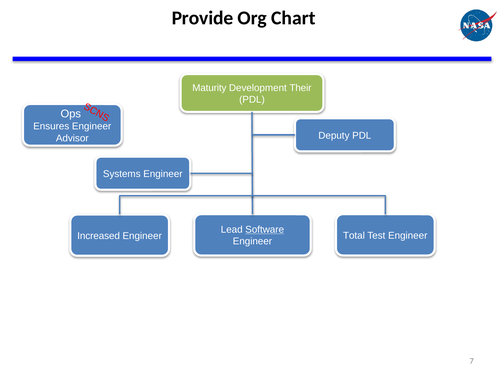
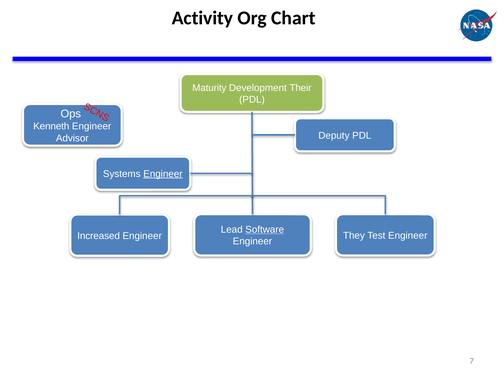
Provide: Provide -> Activity (202, 18)
Ensures: Ensures -> Kenneth (51, 126)
Engineer underline: none -> present (163, 174)
Total: Total -> They (354, 236)
